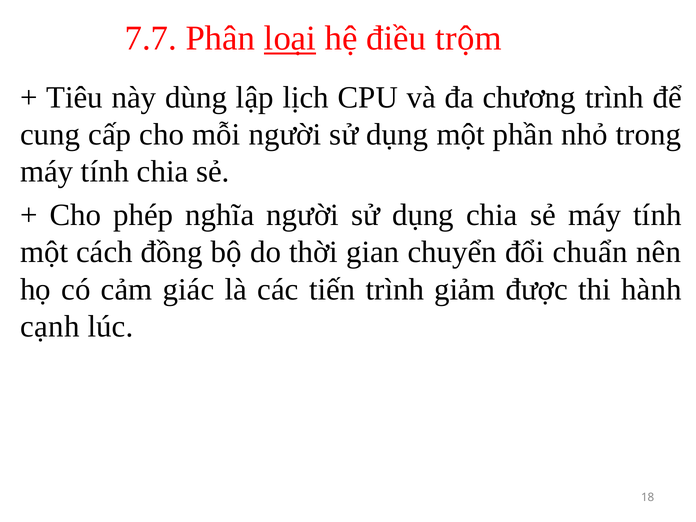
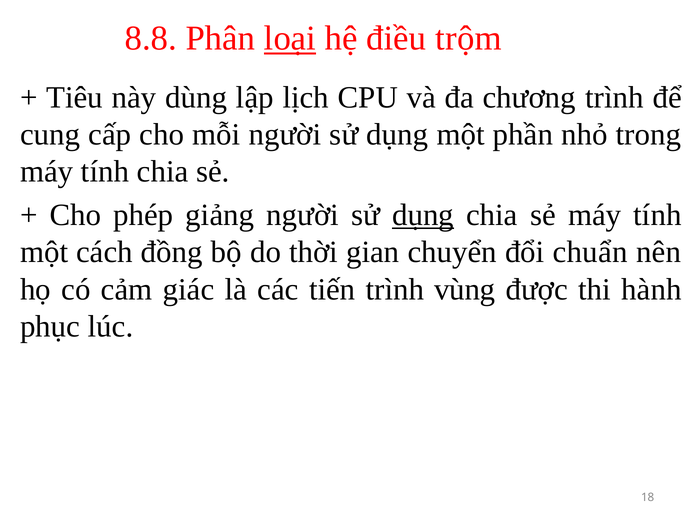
7.7: 7.7 -> 8.8 (151, 38)
nghĩa: nghĩa -> giảng (220, 215)
dụng underline: none -> present (423, 215)
giảm: giảm -> vùng (465, 289)
cạnh: cạnh -> phục (50, 326)
